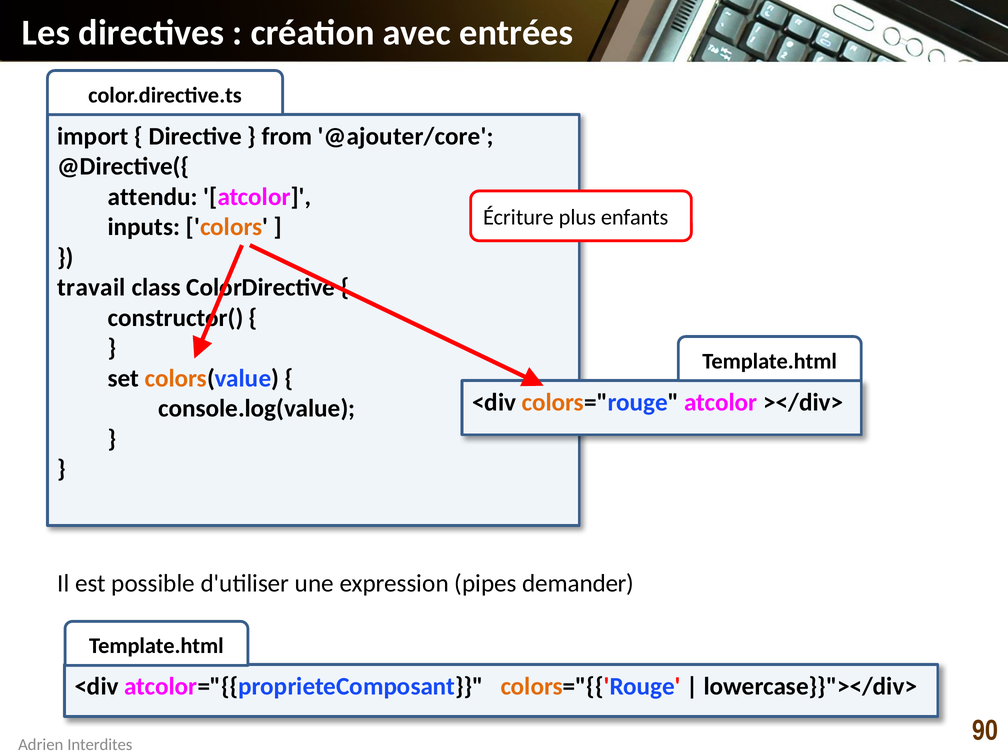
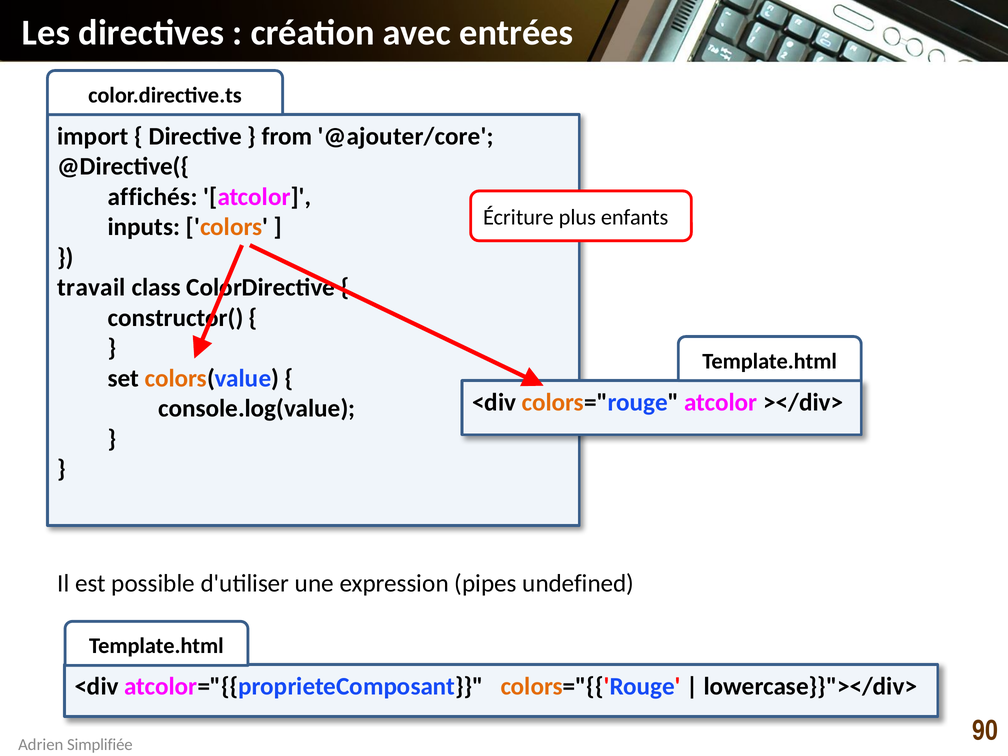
attendu: attendu -> affichés (153, 197)
demander: demander -> undefined (578, 583)
Interdites: Interdites -> Simplifiée (100, 745)
